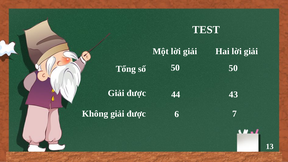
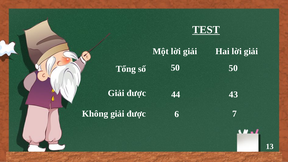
TEST underline: none -> present (206, 30)
